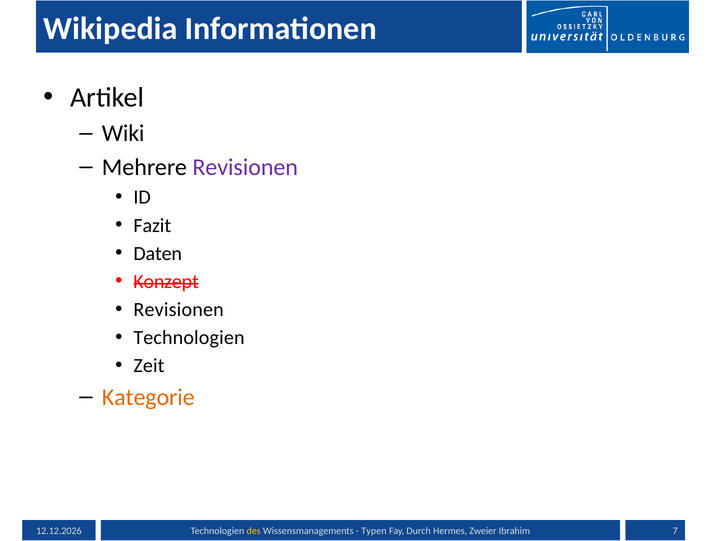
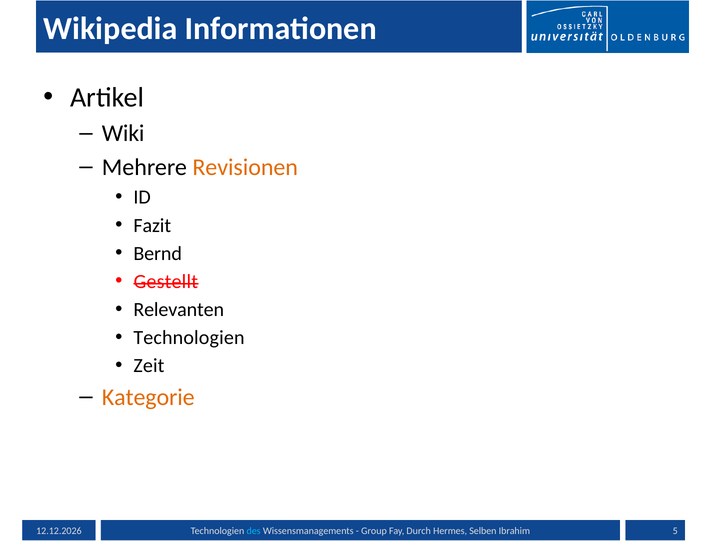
Revisionen colour: purple -> orange (245, 167)
Daten: Daten -> Bernd (158, 253)
Konzept: Konzept -> Gestellt (166, 281)
Revisionen: Revisionen -> Relevanten (179, 309)
des colour: yellow -> light blue (254, 531)
Typen: Typen -> Group (374, 531)
Zweier: Zweier -> Selben (483, 531)
7: 7 -> 5 (675, 531)
